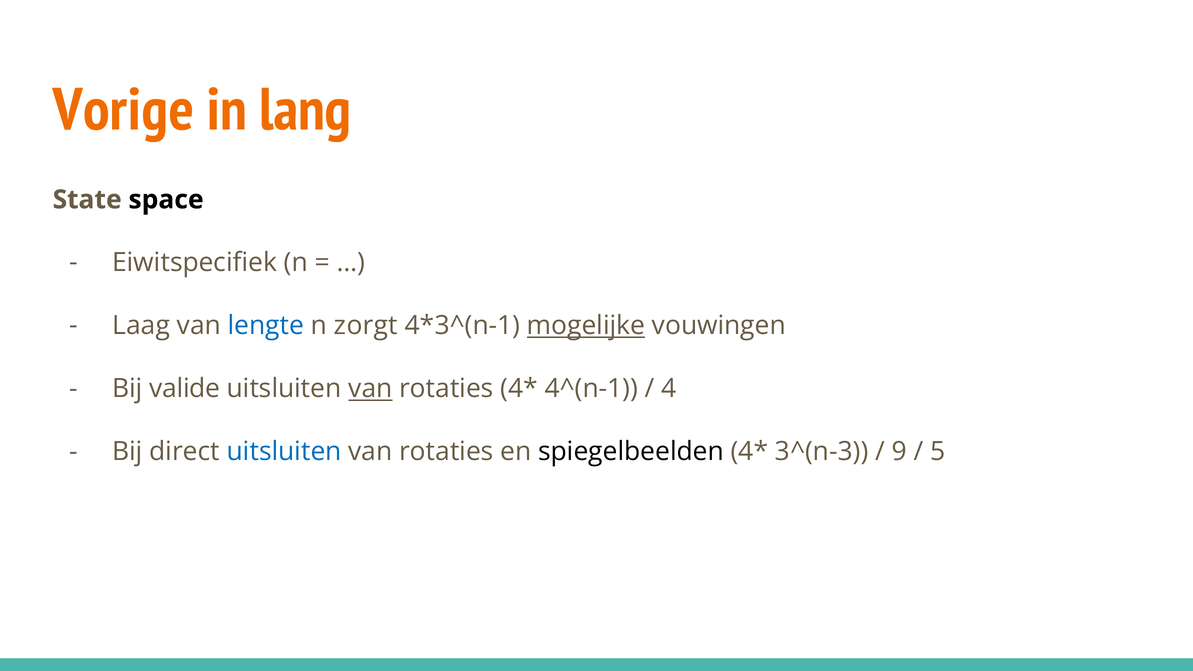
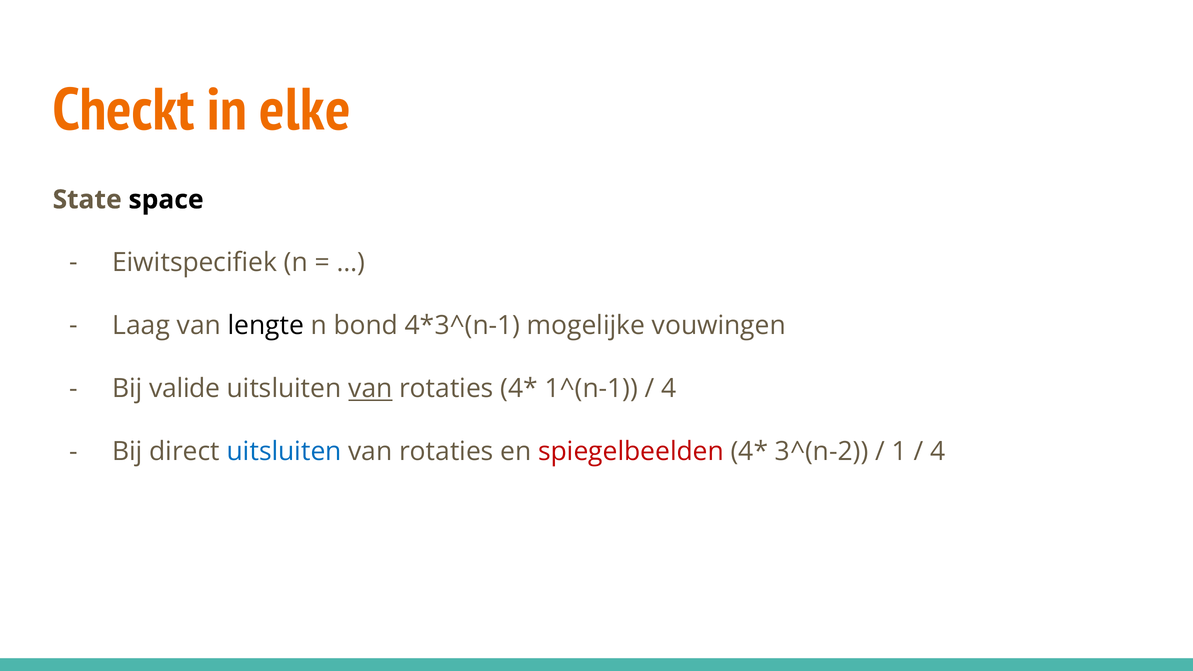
Vorige: Vorige -> Checkt (124, 110)
lang: lang -> elke (305, 110)
lengte colour: blue -> black (266, 326)
zorgt: zorgt -> bond (366, 326)
mogelijke underline: present -> none (586, 326)
4^(n-1: 4^(n-1 -> 1^(n-1 (591, 389)
spiegelbeelden colour: black -> red (631, 452)
3^(n-3: 3^(n-3 -> 3^(n-2 (822, 452)
9: 9 -> 1 (899, 452)
5: 5 -> 4 (938, 452)
